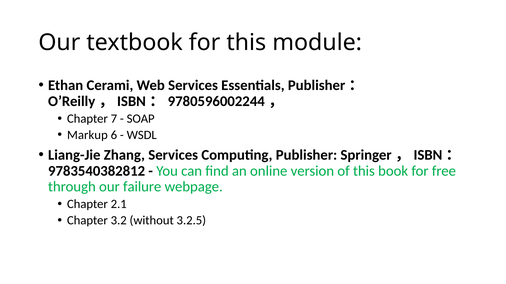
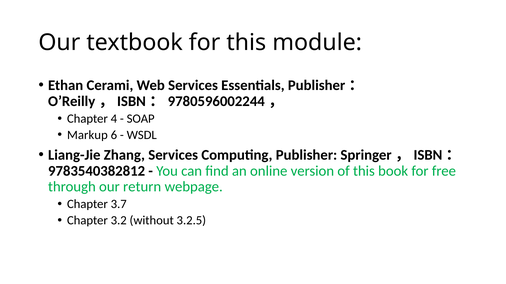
7: 7 -> 4 (114, 119)
failure: failure -> return (142, 187)
2.1: 2.1 -> 3.7 (119, 205)
